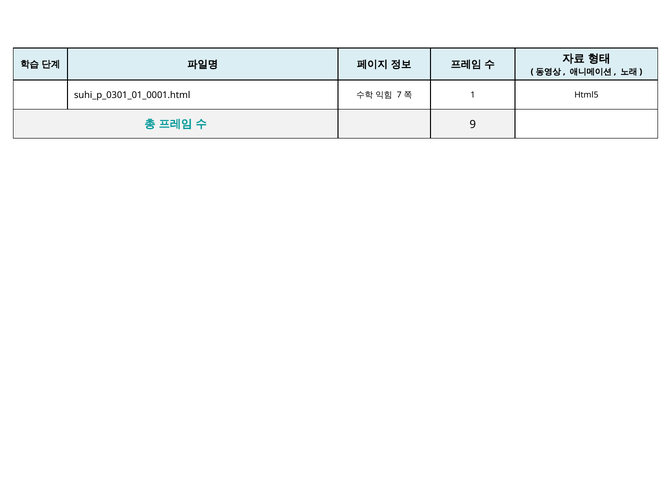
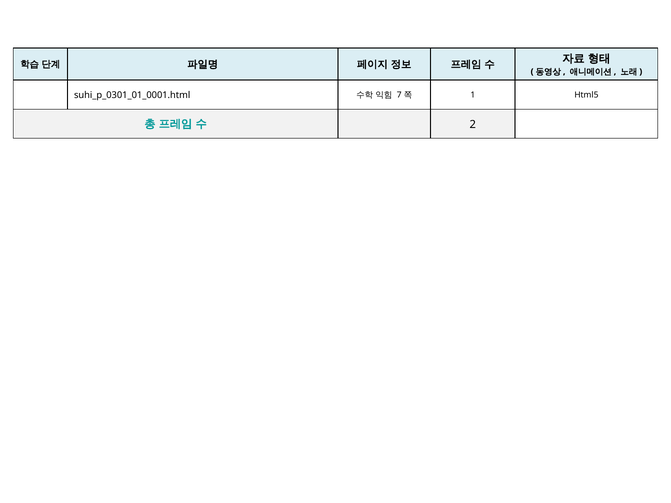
9: 9 -> 2 (473, 124)
